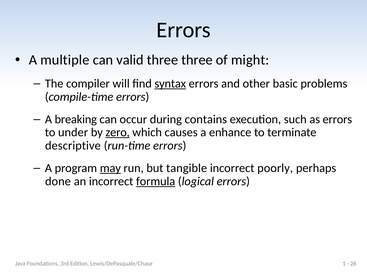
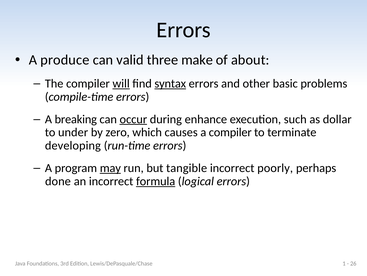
multiple: multiple -> produce (65, 60)
three three: three -> make (197, 60)
might: might -> about (250, 60)
will underline: none -> present (121, 83)
occur underline: none -> present (133, 119)
contains: contains -> enhance (206, 119)
as errors: errors -> dollar (337, 119)
zero underline: present -> none (118, 132)
a enhance: enhance -> compiler (230, 132)
descriptive: descriptive -> developing (73, 145)
